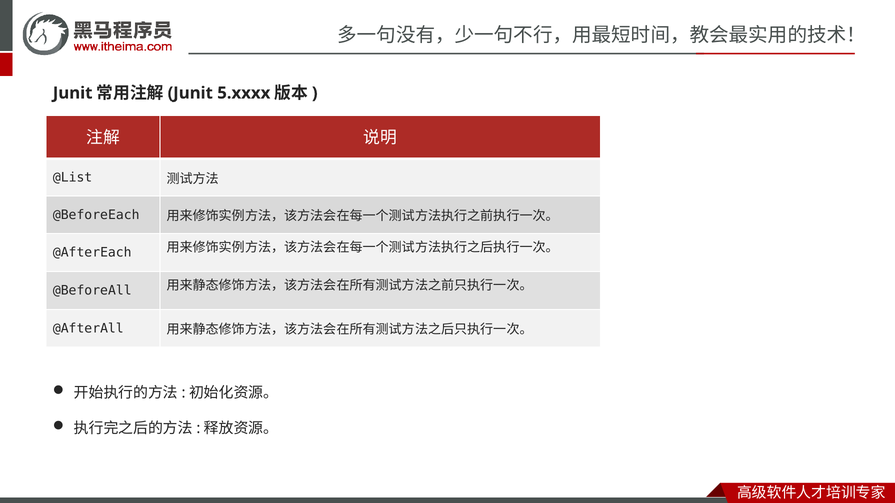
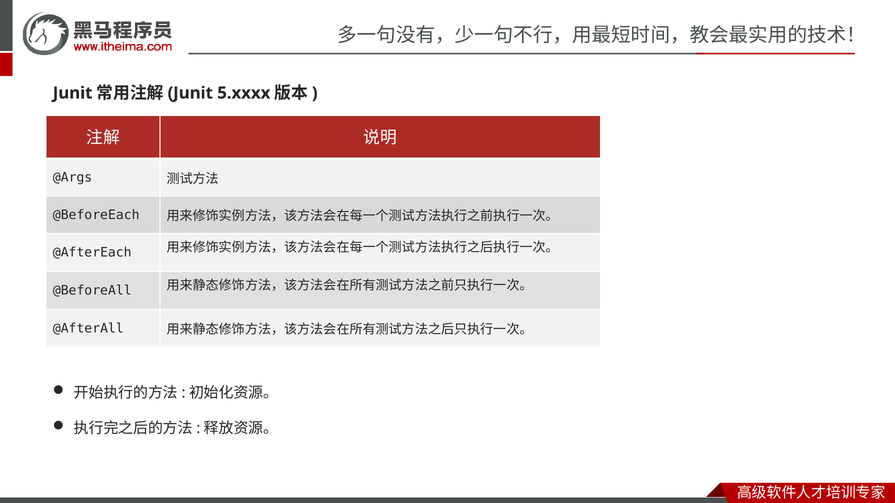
@List: @List -> @Args (73, 178)
